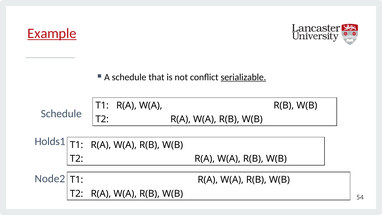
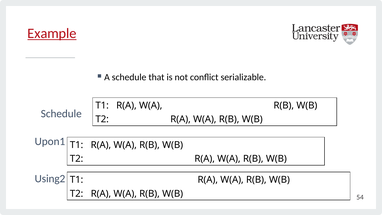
serializable underline: present -> none (243, 77)
Holds1: Holds1 -> Upon1 (50, 141)
Node2: Node2 -> Using2 (50, 179)
